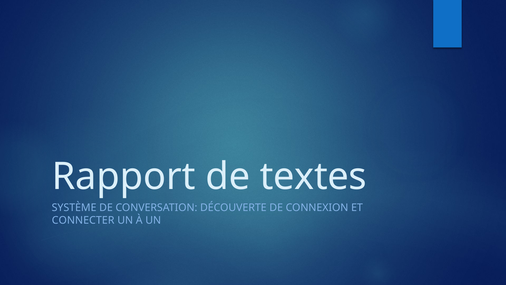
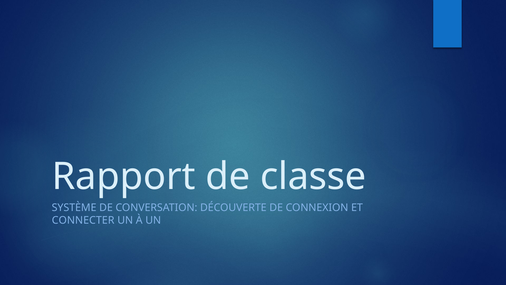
textes: textes -> classe (313, 176)
